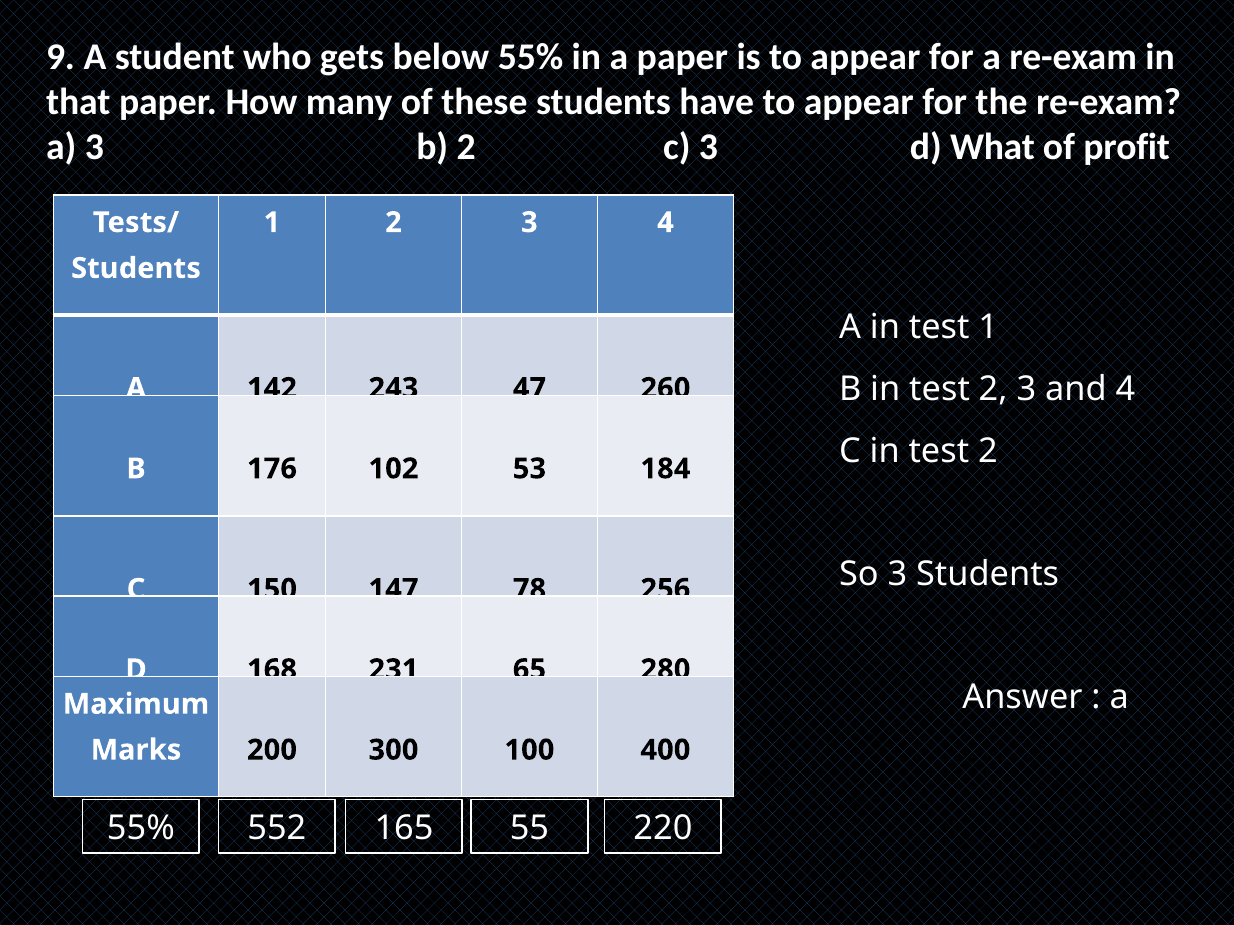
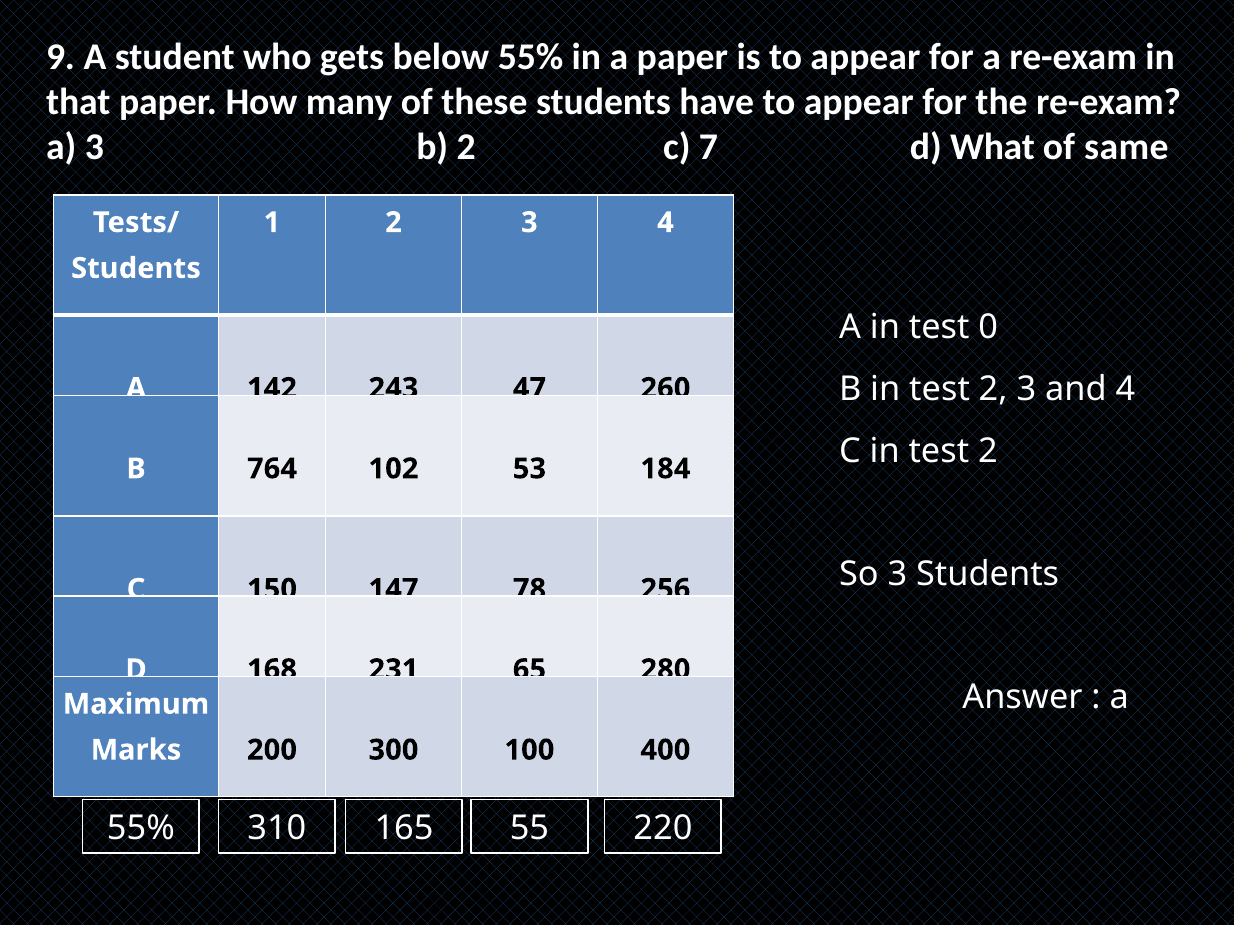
c 3: 3 -> 7 (708, 147)
profit: profit -> same (1126, 147)
test 1: 1 -> 0 (988, 328)
176: 176 -> 764 (272, 469)
552: 552 -> 310 (277, 829)
